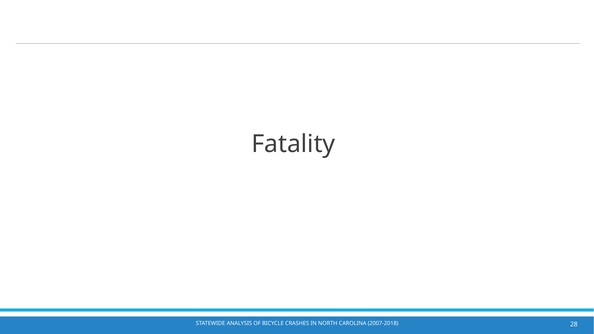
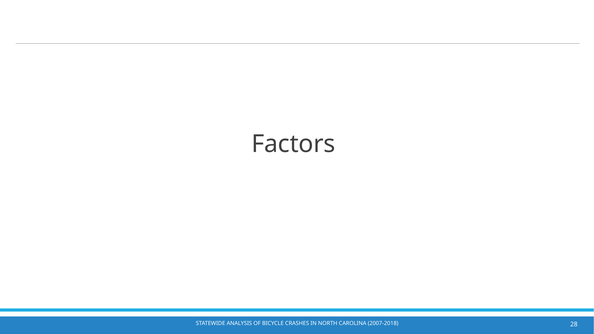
Fatality: Fatality -> Factors (293, 144)
